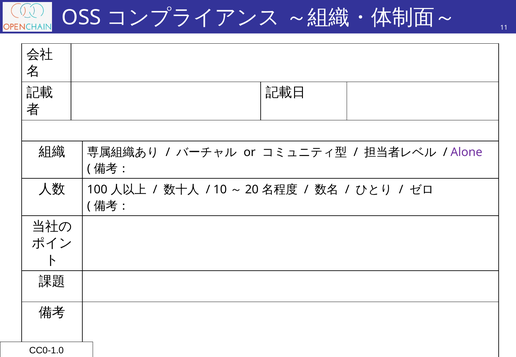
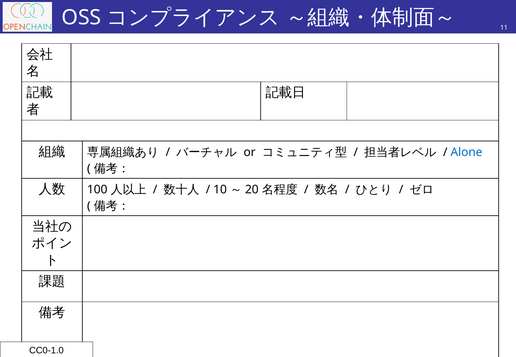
Alone colour: purple -> blue (466, 152)
